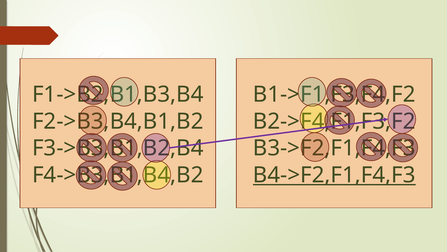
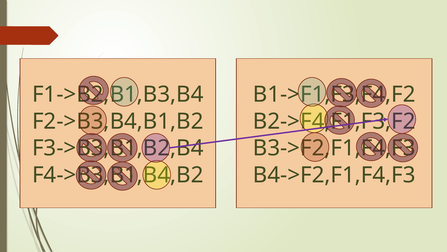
B4->F2,F1,F4,F3 underline: present -> none (334, 175)
